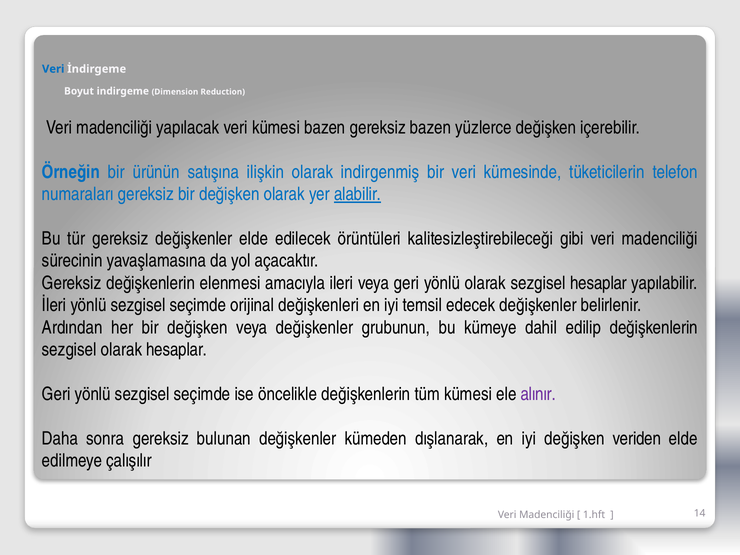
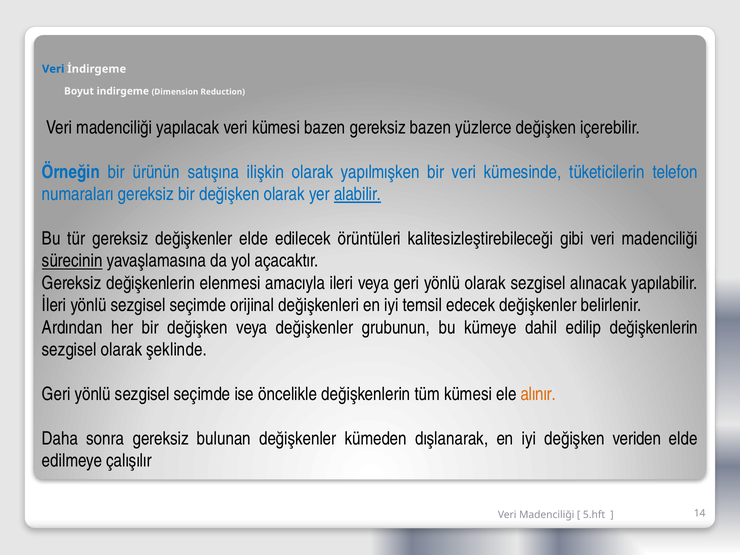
indirgenmiş: indirgenmiş -> yapılmışken (380, 172)
sürecinin underline: none -> present (72, 261)
sezgisel hesaplar: hesaplar -> alınacak (598, 283)
olarak hesaplar: hesaplar -> şeklinde (176, 350)
alınır colour: purple -> orange (538, 394)
1.hft: 1.hft -> 5.hft (594, 515)
